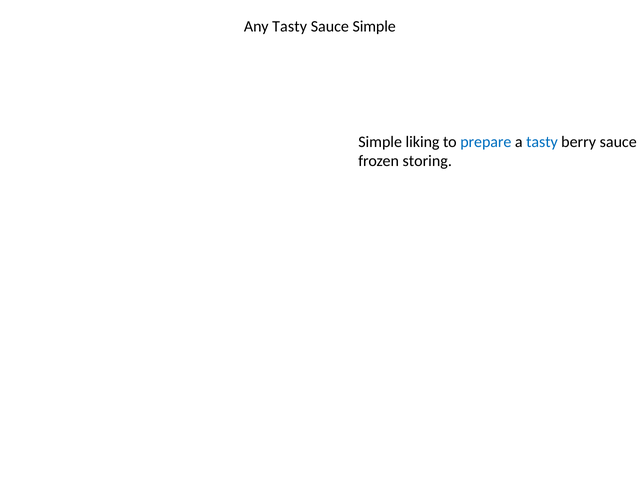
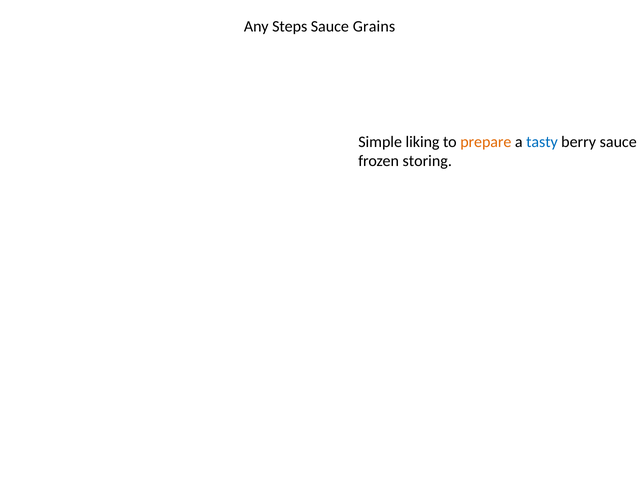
Any Tasty: Tasty -> Steps (290, 27)
Sauce Simple: Simple -> Grains (374, 27)
prepare colour: blue -> orange (486, 142)
